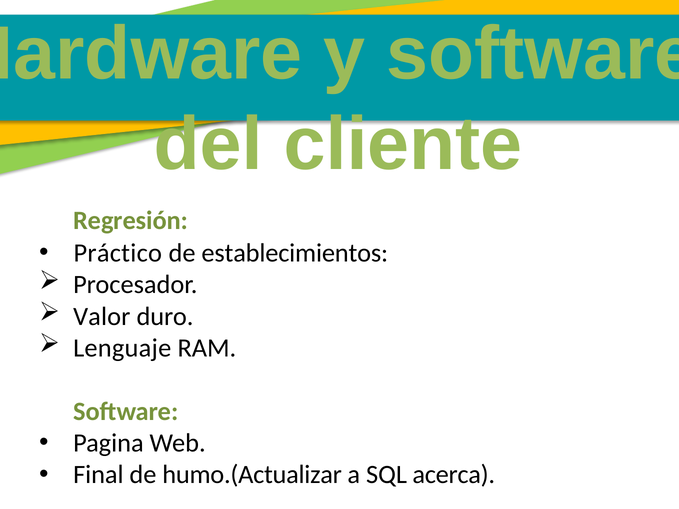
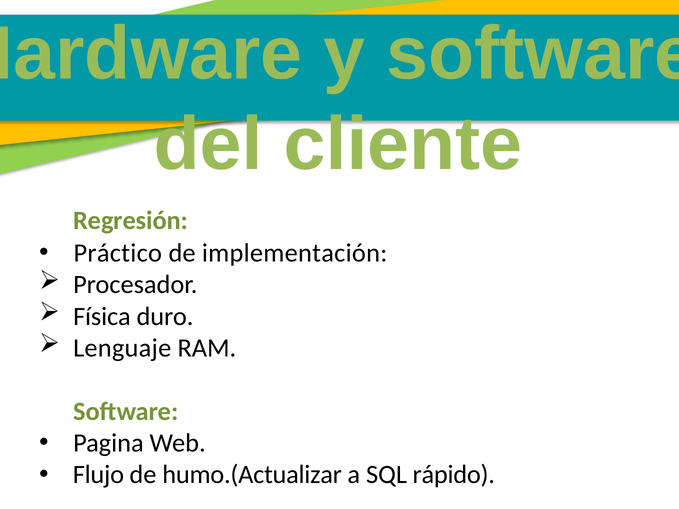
establecimientos: establecimientos -> implementación (295, 253)
Valor: Valor -> Física (102, 316)
Final: Final -> Flujo (98, 475)
acerca: acerca -> rápido (454, 475)
